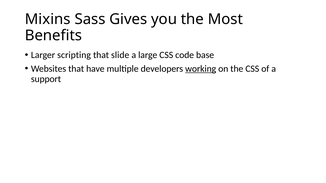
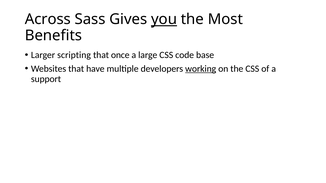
Mixins: Mixins -> Across (48, 19)
you underline: none -> present (164, 19)
slide: slide -> once (120, 55)
